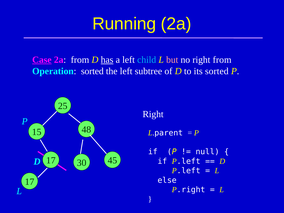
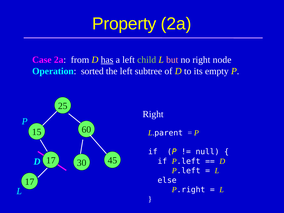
Running: Running -> Property (124, 24)
Case underline: present -> none (42, 60)
child colour: light blue -> light green (147, 60)
right from: from -> node (222, 60)
its sorted: sorted -> empty (217, 71)
48: 48 -> 60 (86, 130)
